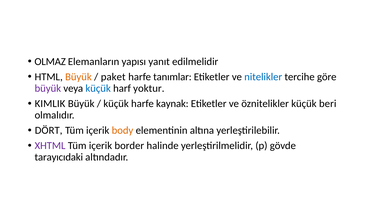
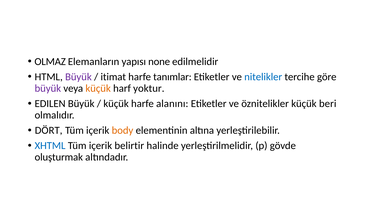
yanıt: yanıt -> none (159, 62)
Büyük colour: orange -> purple (78, 77)
paket: paket -> itimat (113, 77)
küçük colour: blue -> orange (98, 89)
KIMLIK: KIMLIK -> EDILEN (50, 104)
kaynak: kaynak -> alanını (172, 104)
XHTML colour: purple -> blue (50, 146)
border: border -> belirtir (129, 146)
tarayıcıdaki: tarayıcıdaki -> oluşturmak (59, 157)
